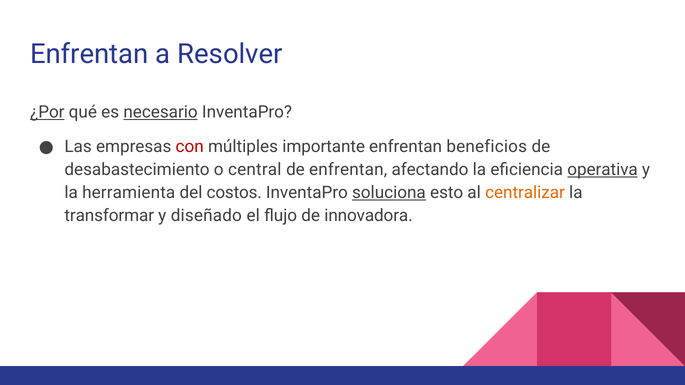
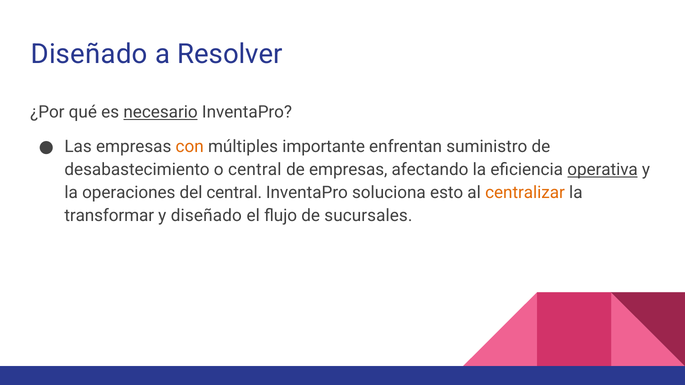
Enfrentan: Enfrentan -> Diseñado (89, 54)
¿Por underline: present -> none (47, 112)
con colour: red -> orange (190, 147)
beneficios: beneficios -> suministro (487, 147)
de enfrentan: enfrentan -> empresas (348, 170)
herramienta: herramienta -> operaciones (129, 193)
del costos: costos -> central (234, 193)
soluciona underline: present -> none (389, 193)
innovadora: innovadora -> sucursales (368, 216)
